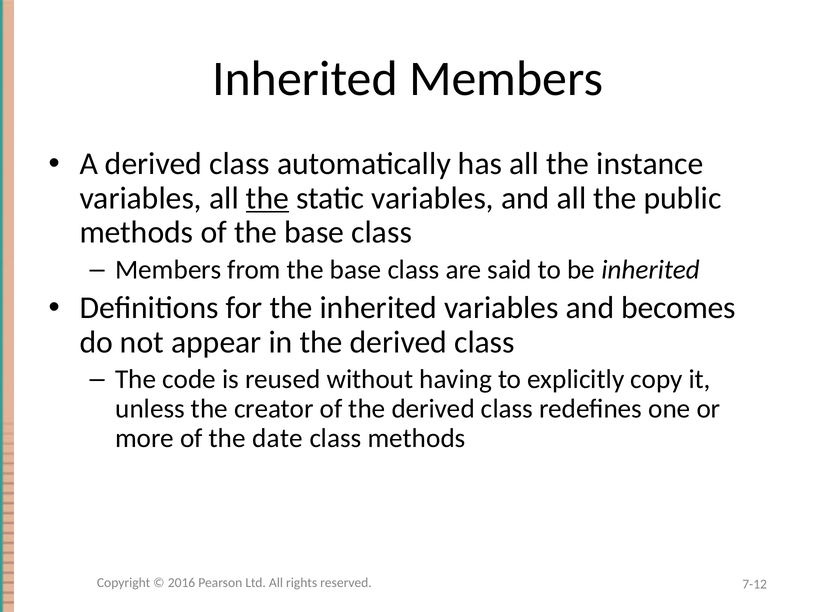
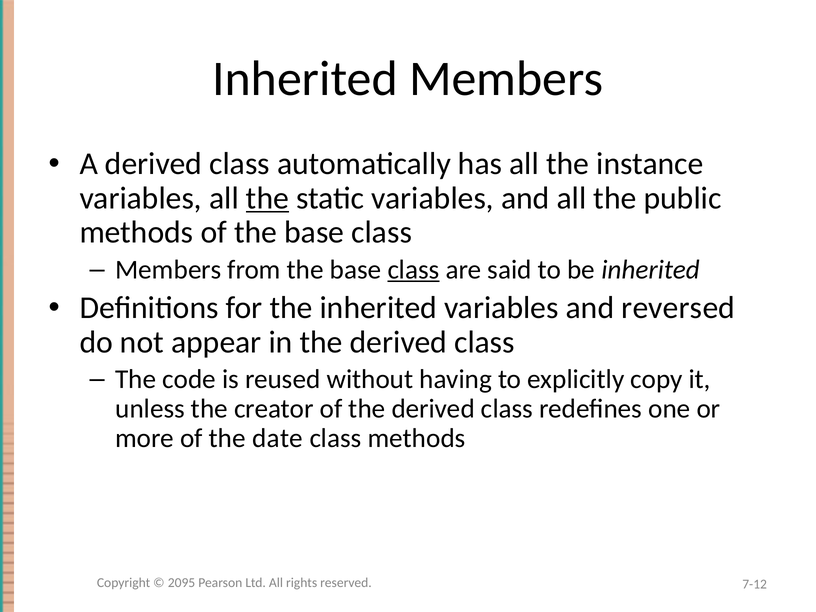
class underline: none -> present (413, 270)
becomes: becomes -> reversed (678, 308)
2016: 2016 -> 2095 (182, 583)
